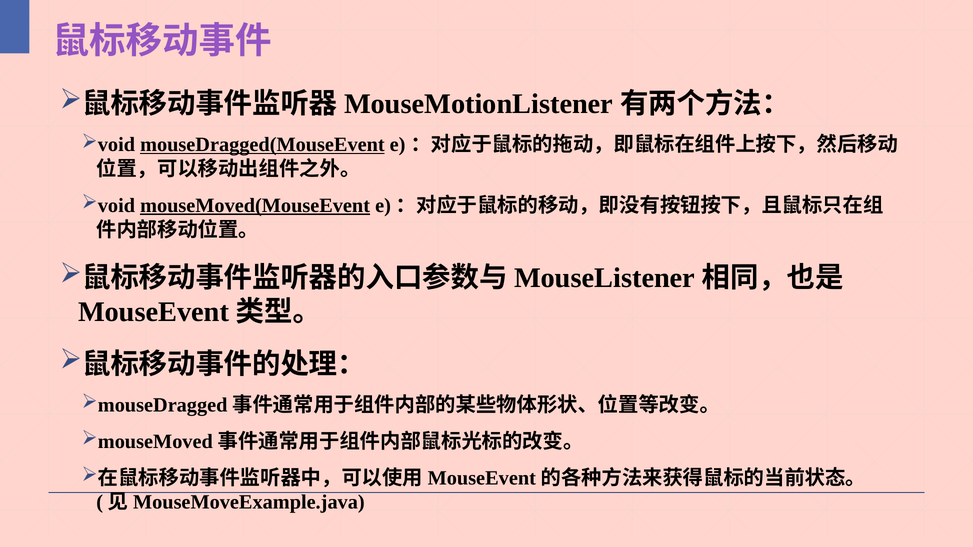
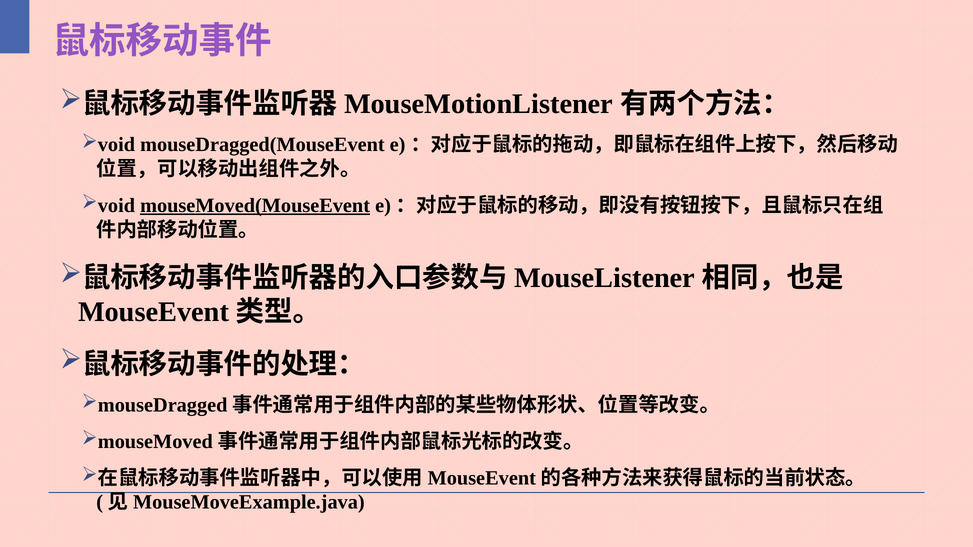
mouseDragged(MouseEvent underline: present -> none (262, 145)
